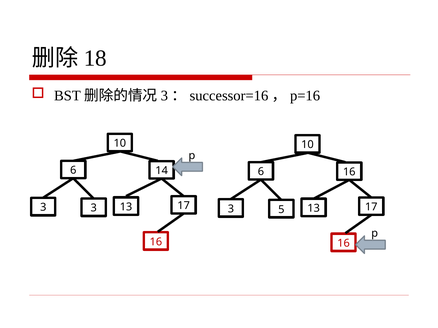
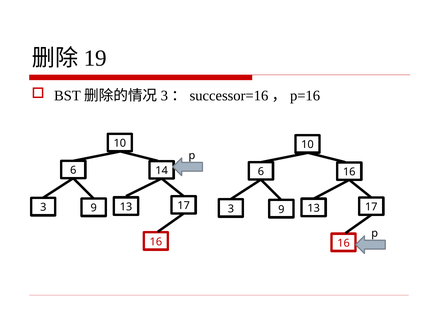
18: 18 -> 19 (95, 58)
3: 3 -> 9 (94, 208)
5: 5 -> 9 (281, 210)
